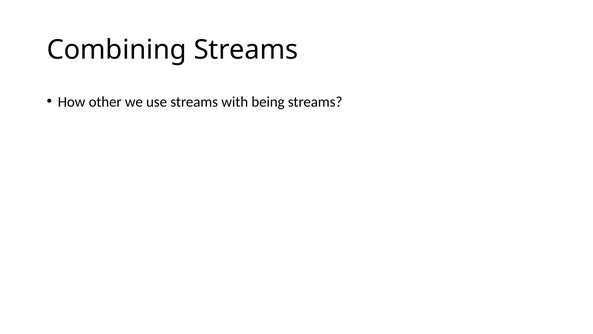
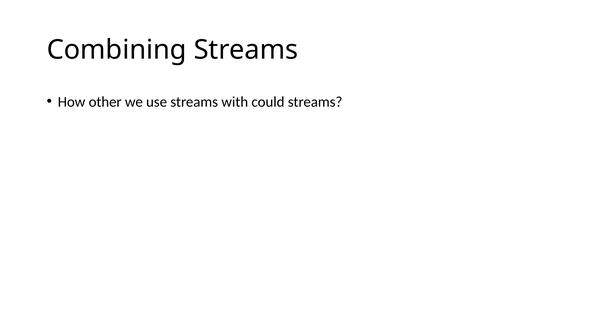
being: being -> could (268, 102)
